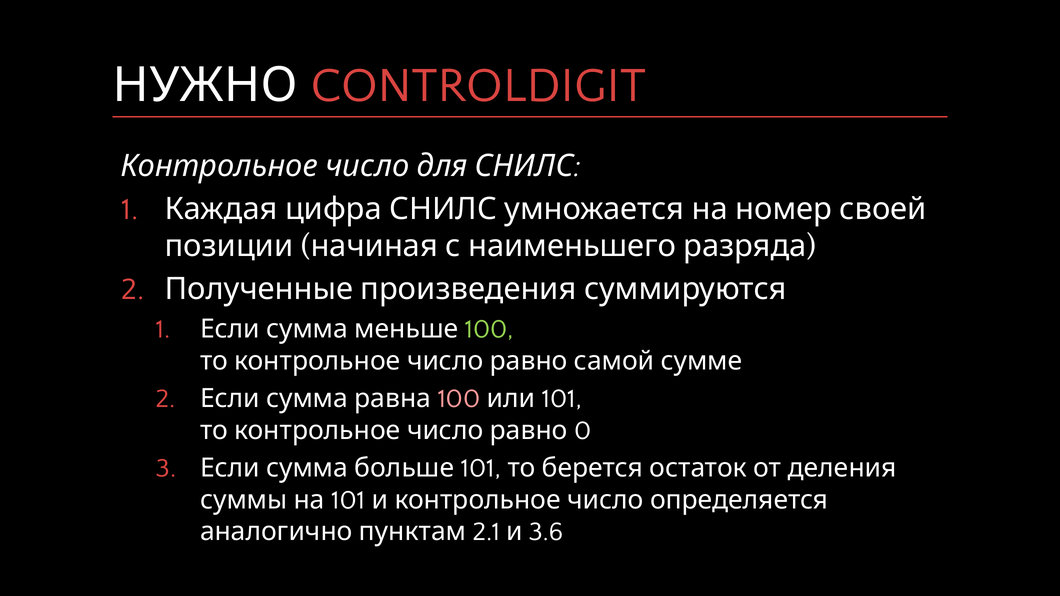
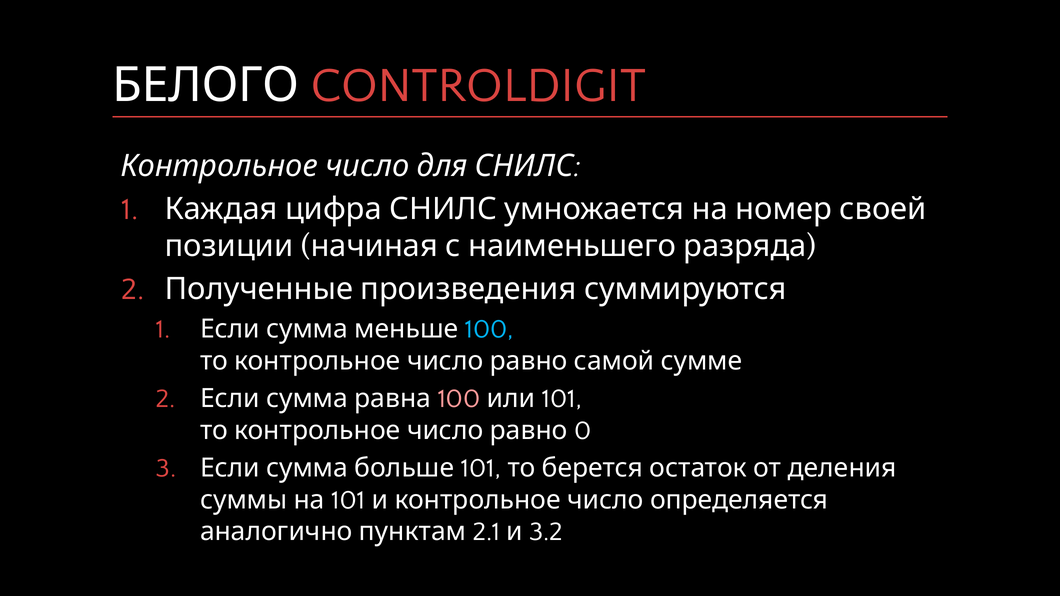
НУЖНО: НУЖНО -> БЕЛОГО (206, 85)
100 colour: light green -> light blue (489, 329)
3.6: 3.6 -> 3.2 (546, 532)
